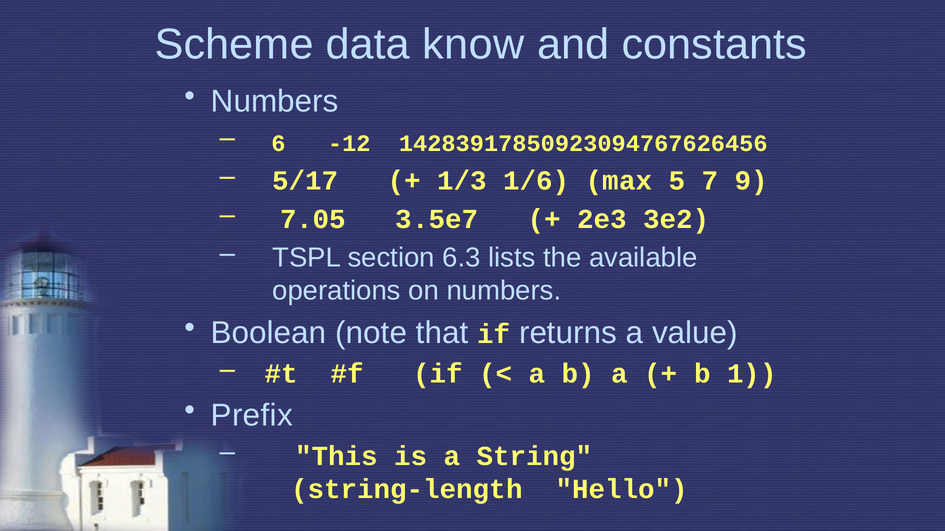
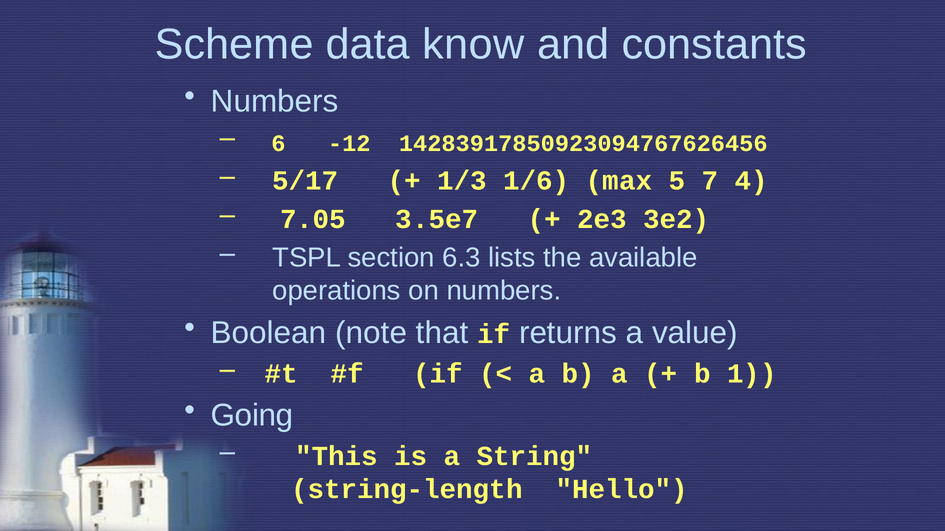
9: 9 -> 4 (751, 181)
Prefix: Prefix -> Going (252, 416)
